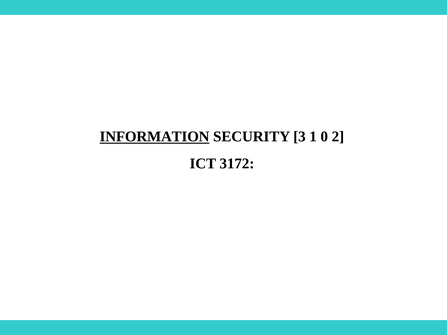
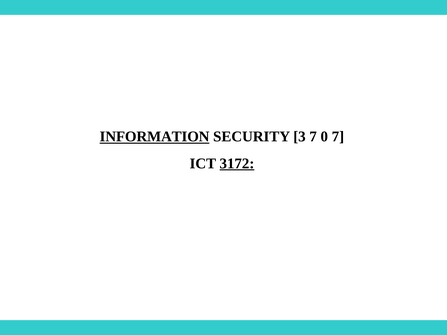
3 1: 1 -> 7 (313, 137)
0 2: 2 -> 7 (338, 137)
3172 underline: none -> present (237, 164)
